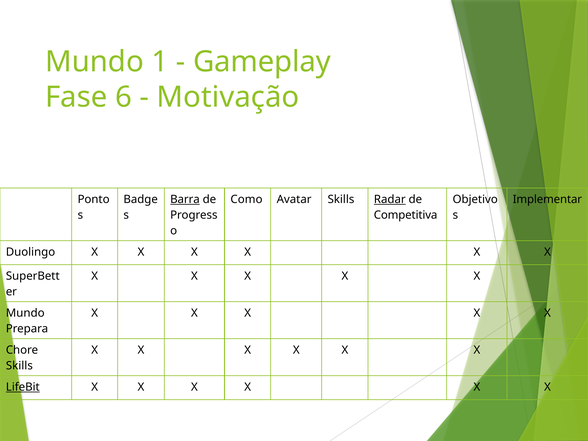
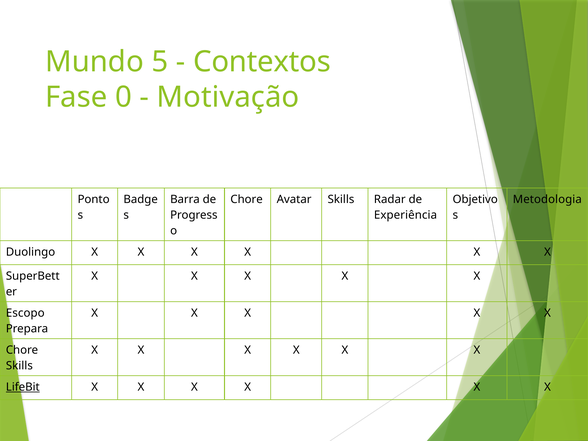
1: 1 -> 5 (160, 62)
Gameplay: Gameplay -> Contextos (262, 62)
6: 6 -> 0 (123, 97)
Barra underline: present -> none (185, 200)
Como: Como -> Chore (247, 200)
Radar underline: present -> none (390, 200)
Implementar: Implementar -> Metodologia (547, 200)
Competitiva: Competitiva -> Experiência (405, 215)
Mundo: Mundo -> Escopo (25, 313)
